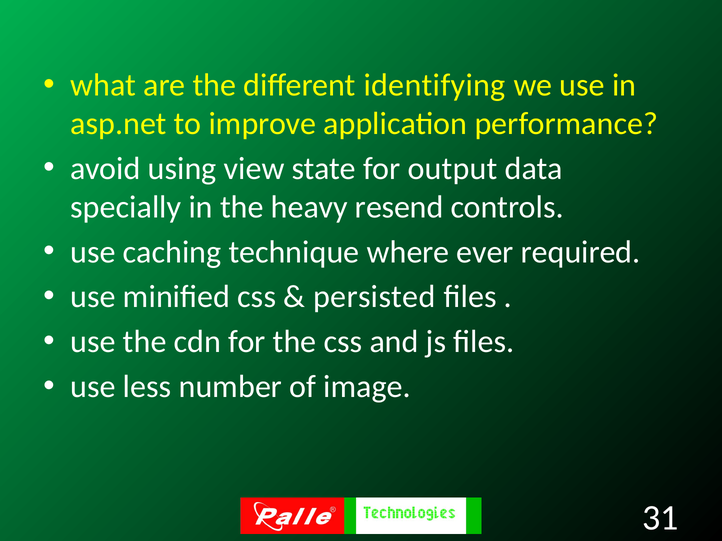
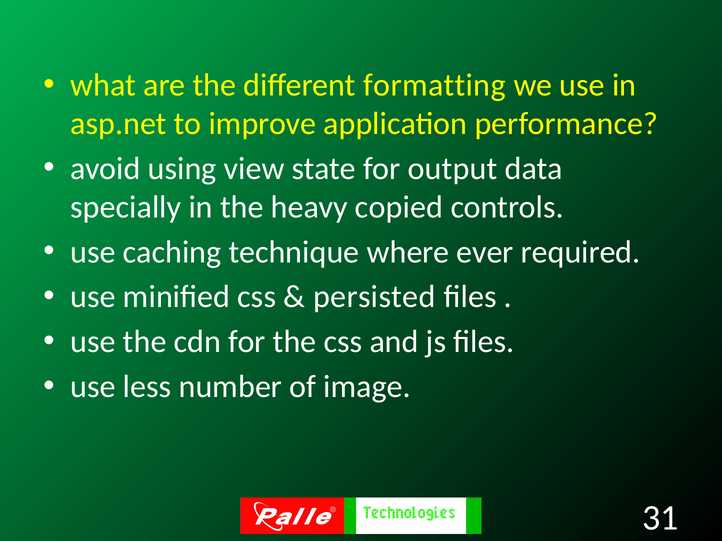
identifying: identifying -> formatting (435, 85)
resend: resend -> copied (399, 207)
